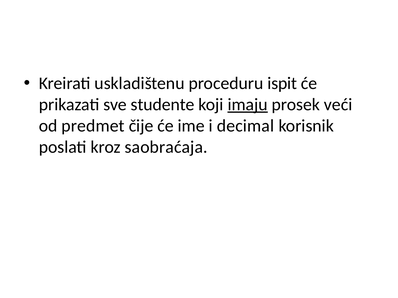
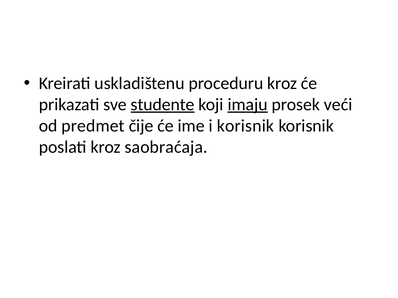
proceduru ispit: ispit -> kroz (282, 83)
studente underline: none -> present (163, 105)
i decimal: decimal -> korisnik (245, 126)
